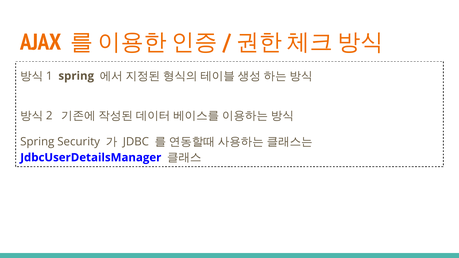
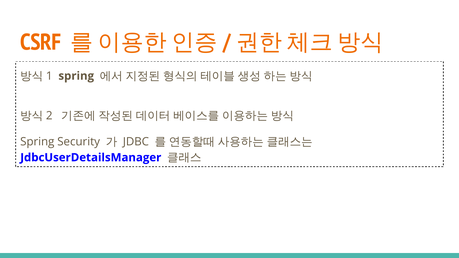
AJAX: AJAX -> CSRF (41, 42)
